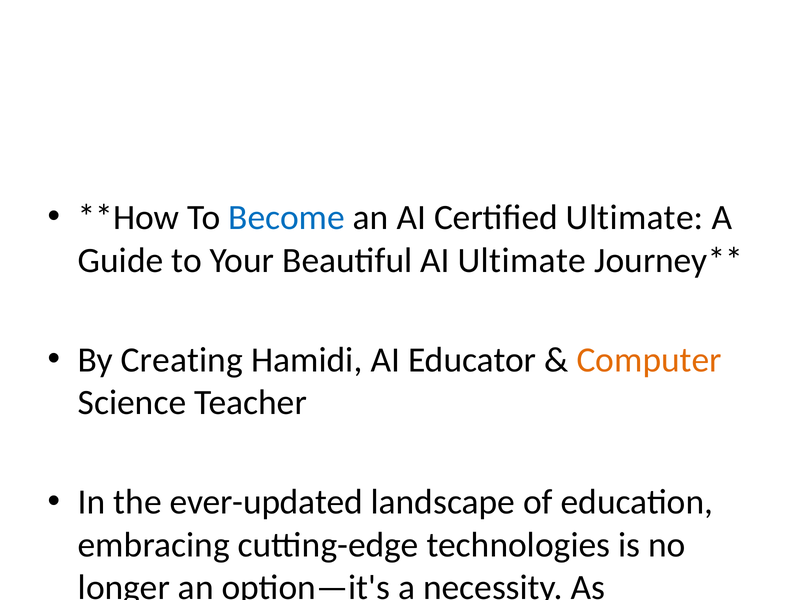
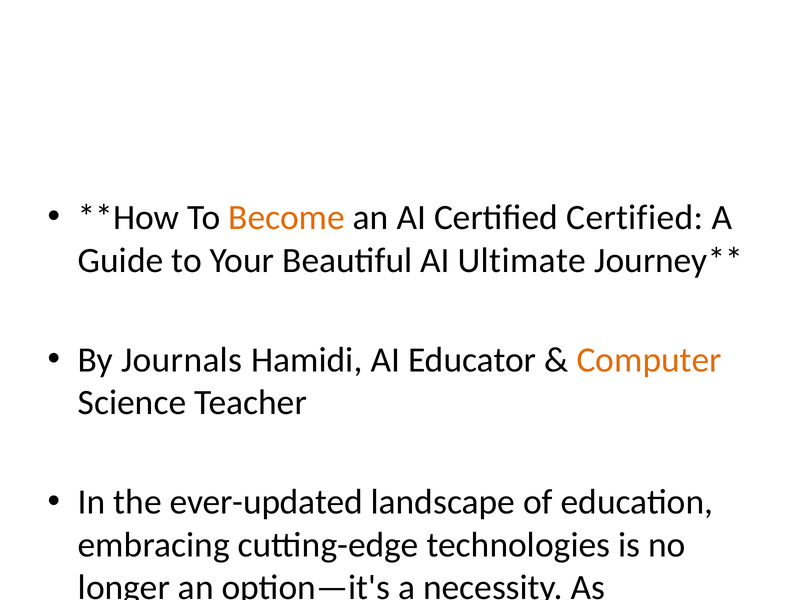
Become colour: blue -> orange (287, 217)
Certified Ultimate: Ultimate -> Certified (635, 217)
By Creating: Creating -> Journals (182, 359)
